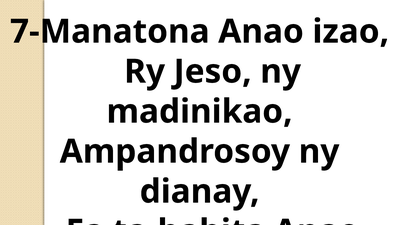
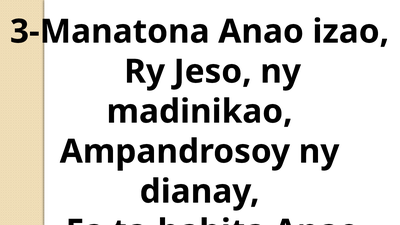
7-Manatona: 7-Manatona -> 3-Manatona (110, 32)
